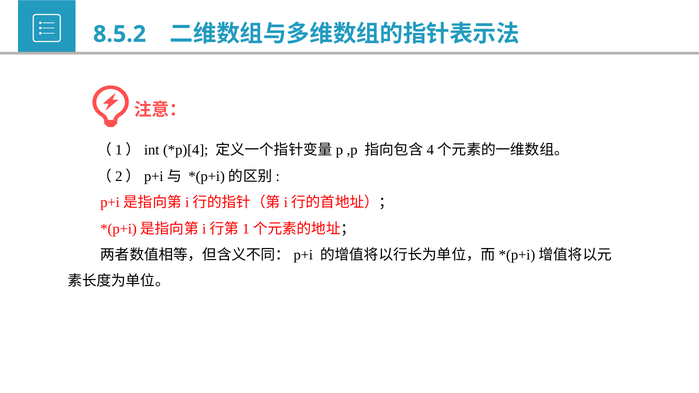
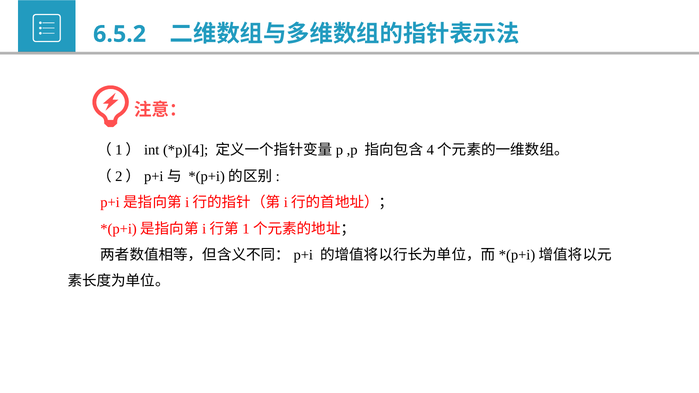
8.5.2: 8.5.2 -> 6.5.2 (120, 34)
